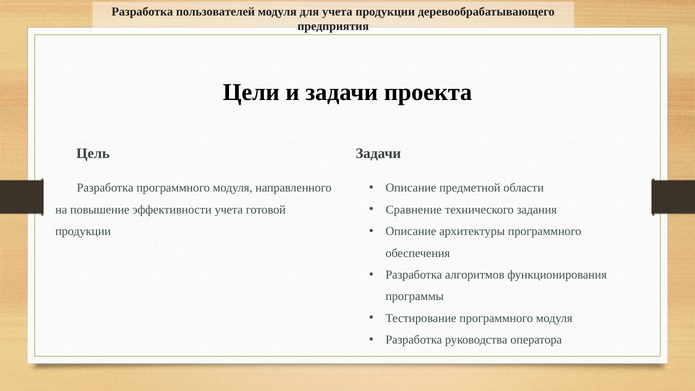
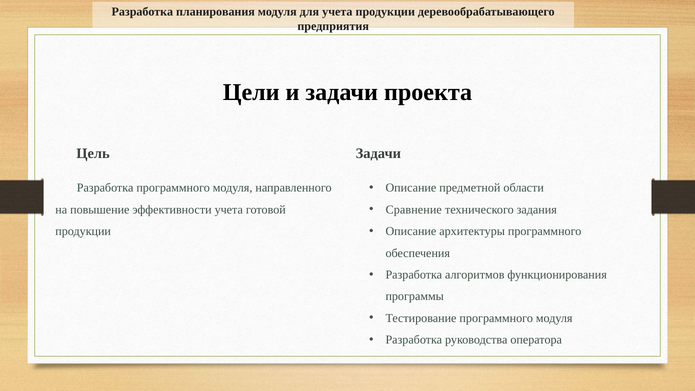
пользователей: пользователей -> планирования (215, 12)
